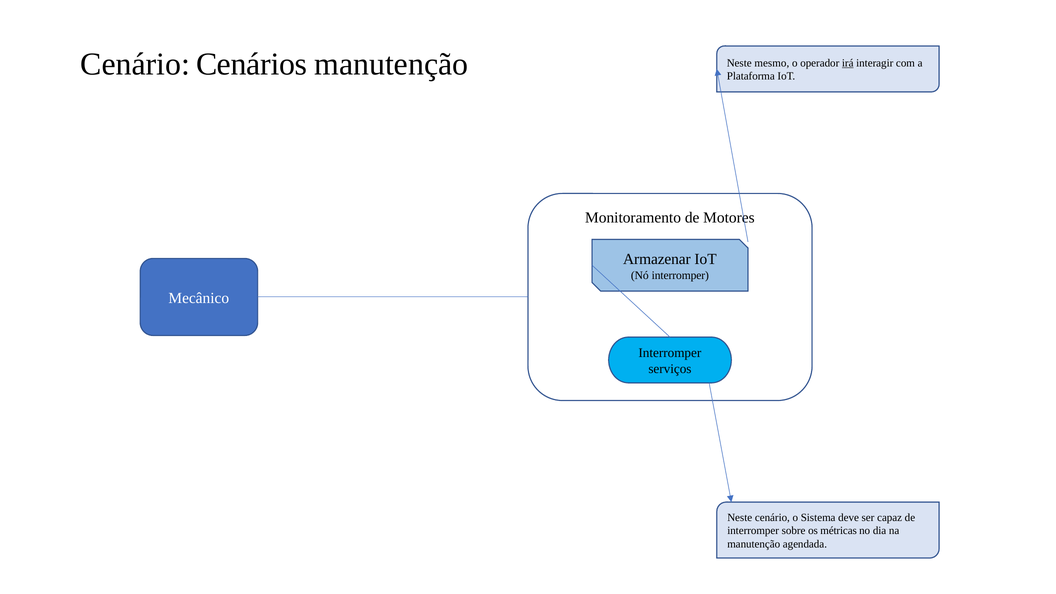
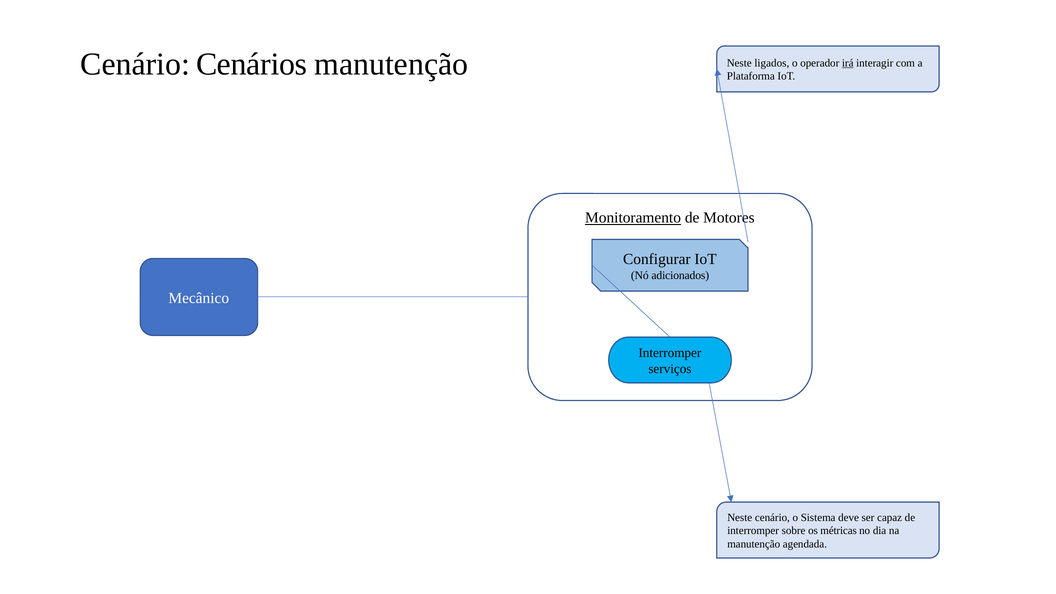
mesmo: mesmo -> ligados (772, 63)
Monitoramento underline: none -> present (633, 218)
Armazenar: Armazenar -> Configurar (657, 259)
Nó interromper: interromper -> adicionados (680, 275)
